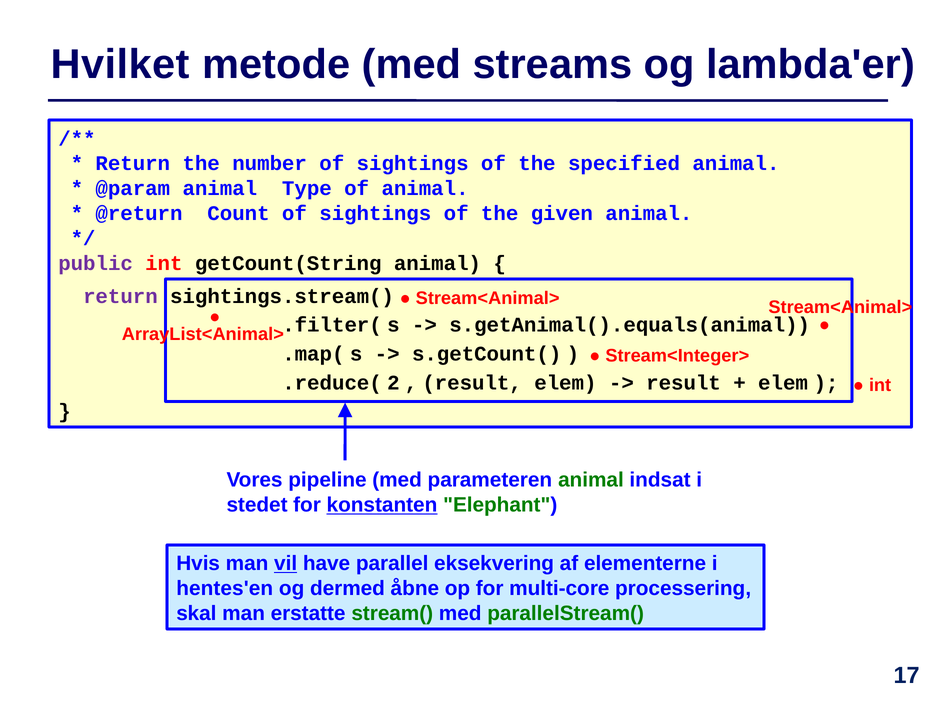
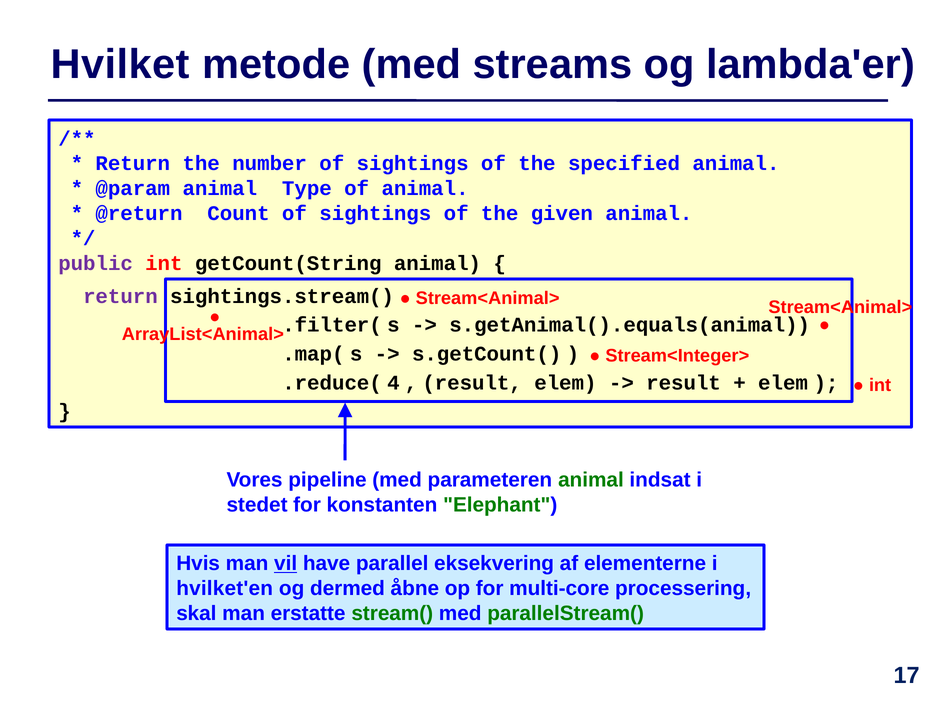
2: 2 -> 4 (393, 383)
konstanten underline: present -> none (382, 505)
hentes'en: hentes'en -> hvilket'en (225, 588)
